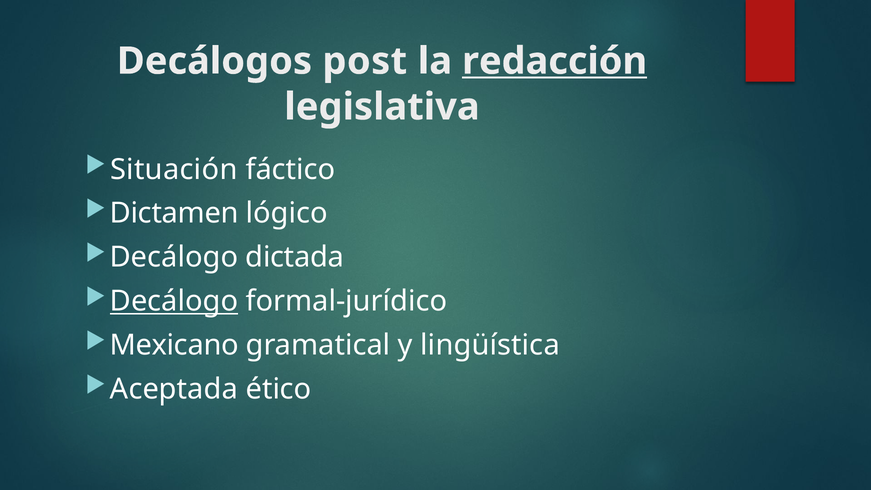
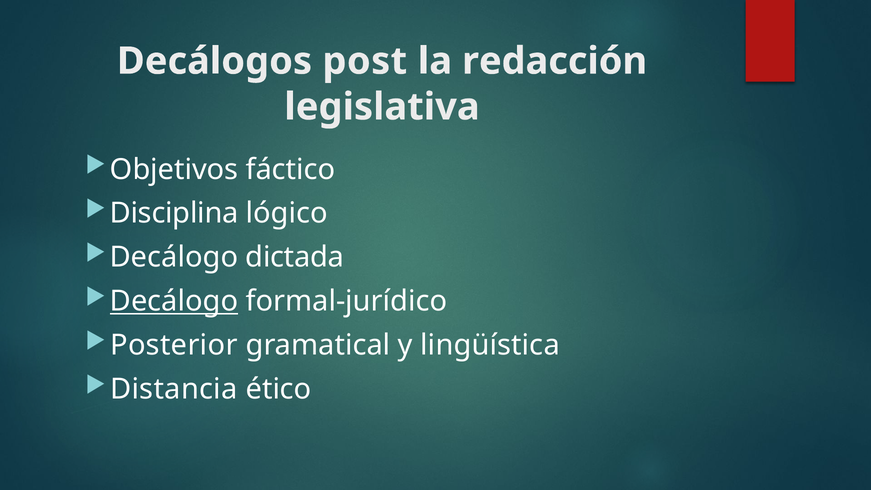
redacción underline: present -> none (555, 61)
Situación: Situación -> Objetivos (174, 169)
Dictamen: Dictamen -> Disciplina (174, 213)
Mexicano: Mexicano -> Posterior (174, 345)
Aceptada: Aceptada -> Distancia (174, 389)
